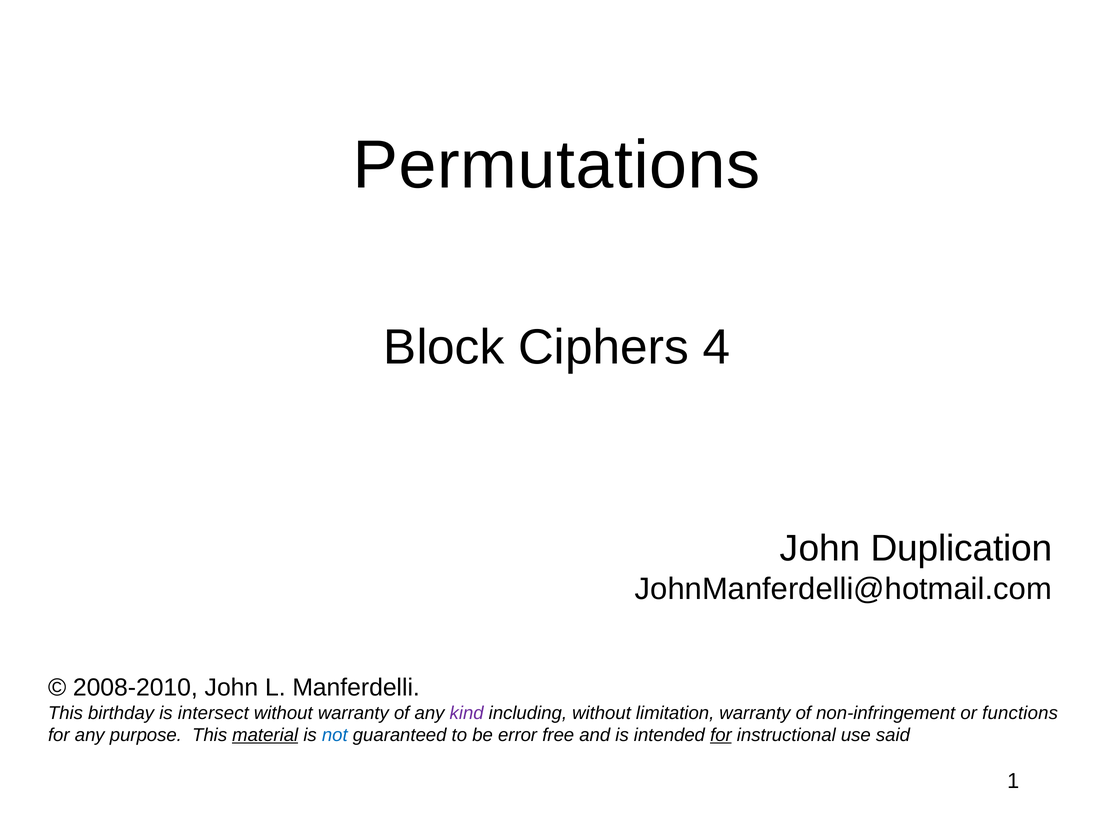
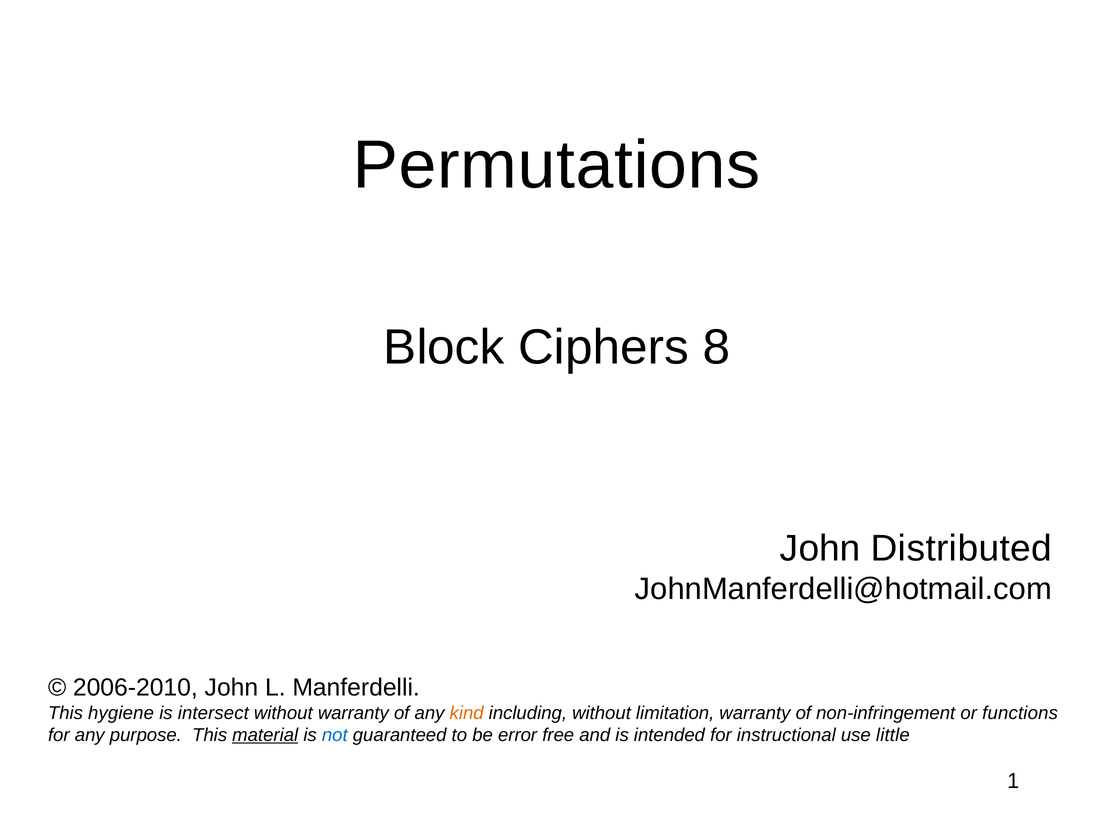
4: 4 -> 8 (716, 347)
Duplication: Duplication -> Distributed (961, 549)
2008-2010: 2008-2010 -> 2006-2010 (135, 688)
birthday: birthday -> hygiene (121, 713)
kind colour: purple -> orange (467, 713)
for underline: present -> none (721, 736)
said: said -> little (893, 736)
